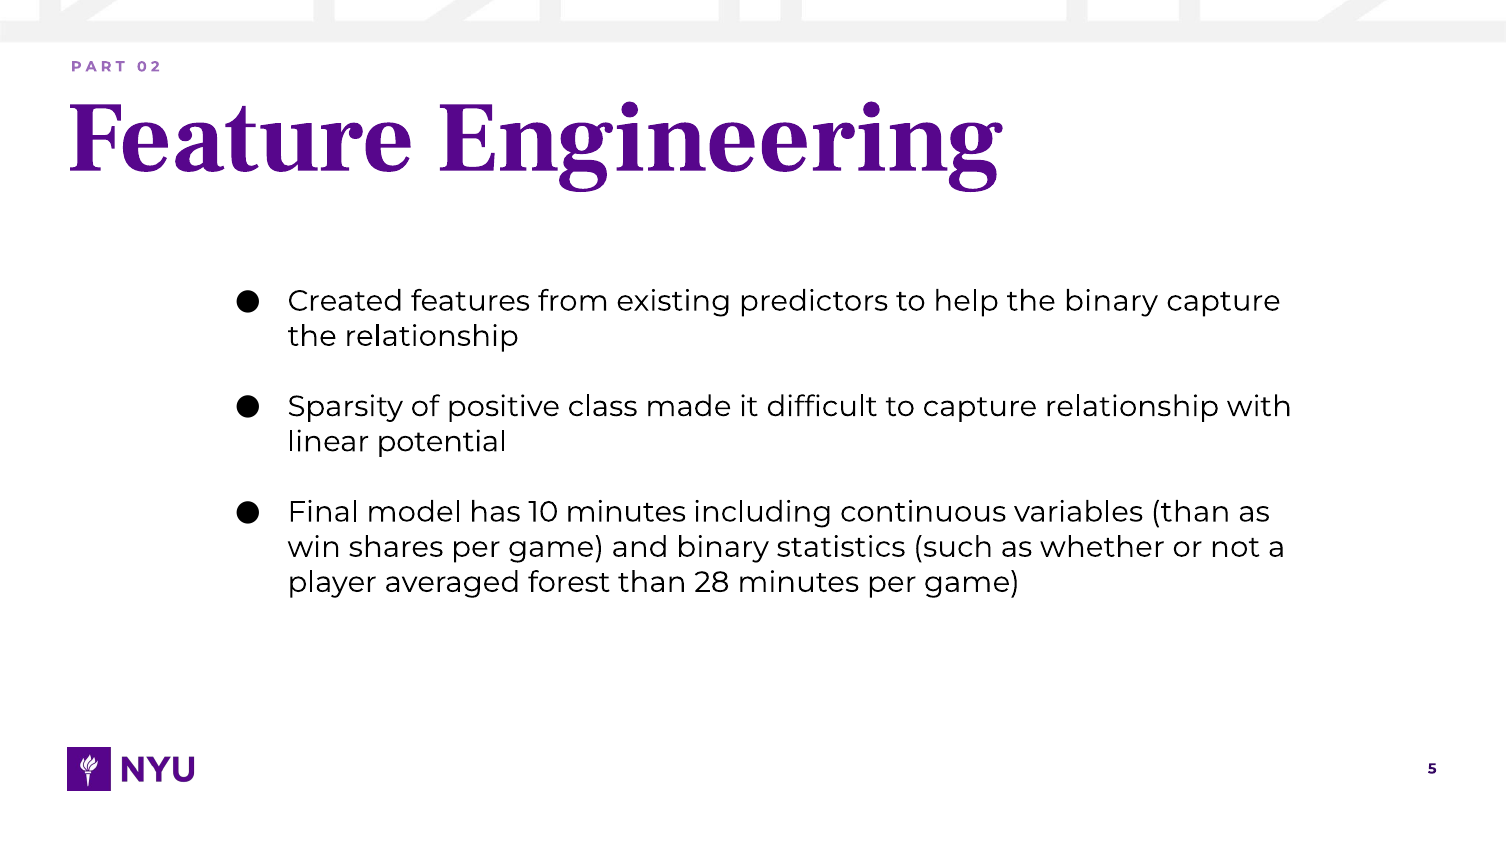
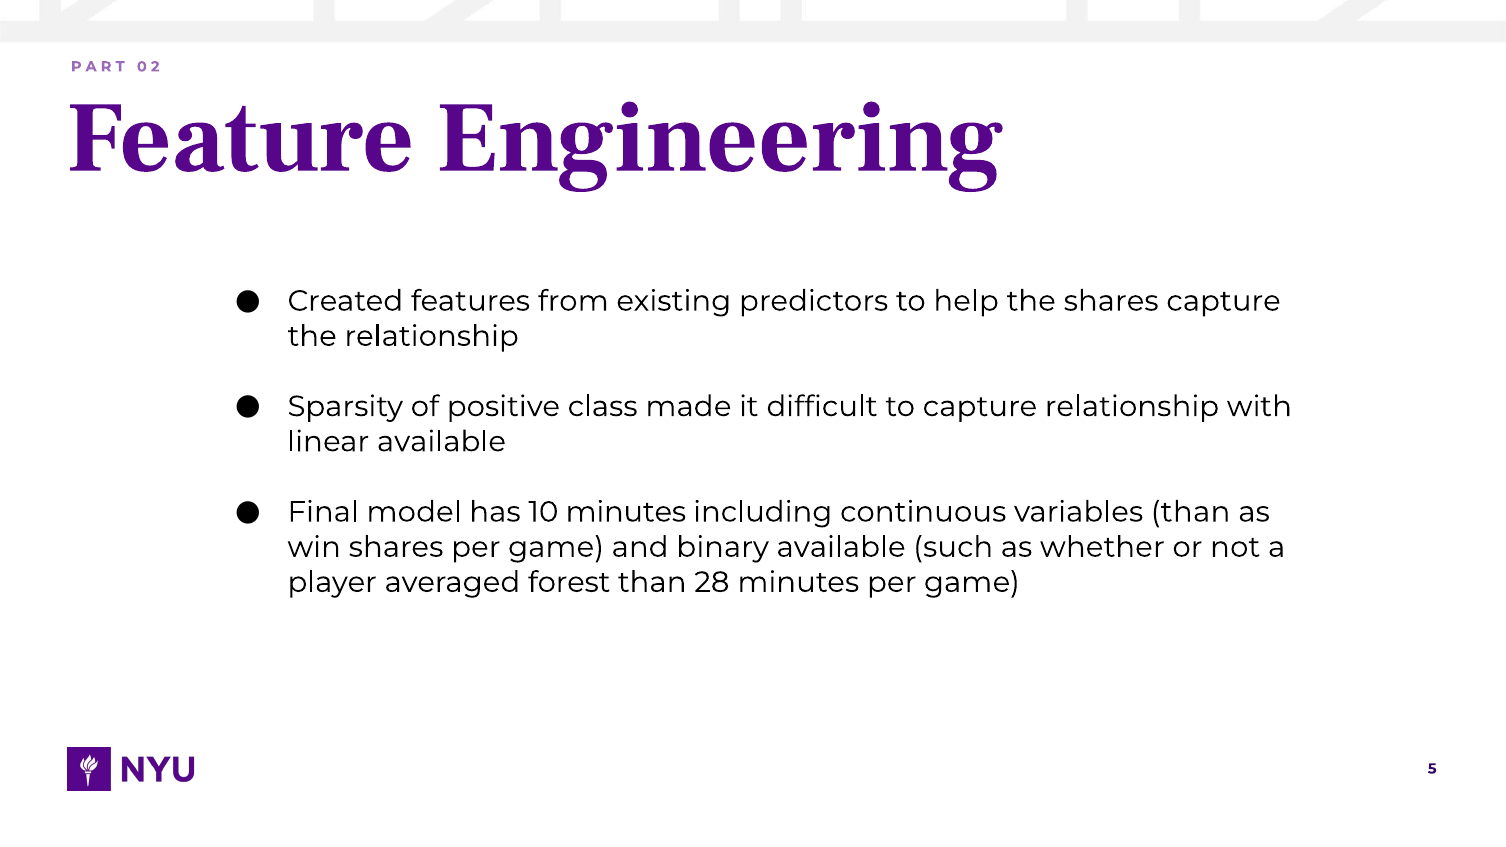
the binary: binary -> shares (1111, 301)
linear potential: potential -> available (441, 442)
binary statistics: statistics -> available (841, 547)
